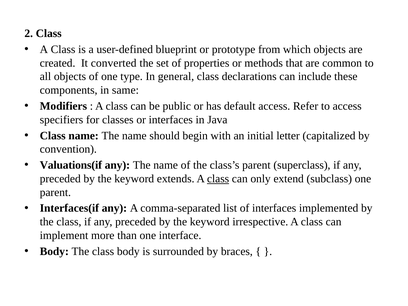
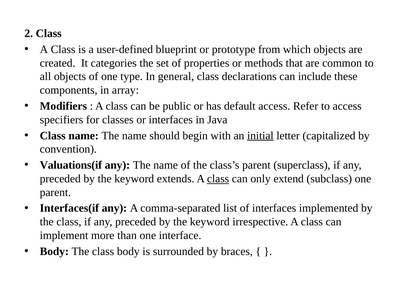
converted: converted -> categories (114, 63)
same: same -> array (125, 90)
initial underline: none -> present (260, 136)
